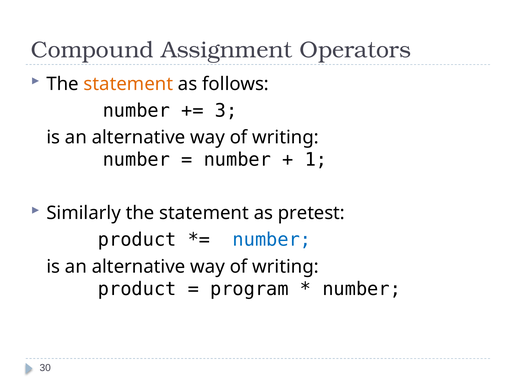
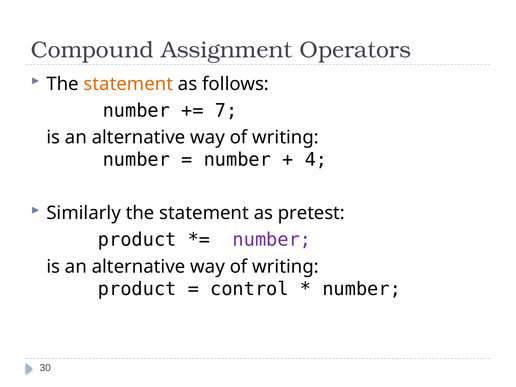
3: 3 -> 7 (226, 111)
1: 1 -> 4 (316, 160)
number colour: blue -> purple (272, 240)
program: program -> control (249, 289)
